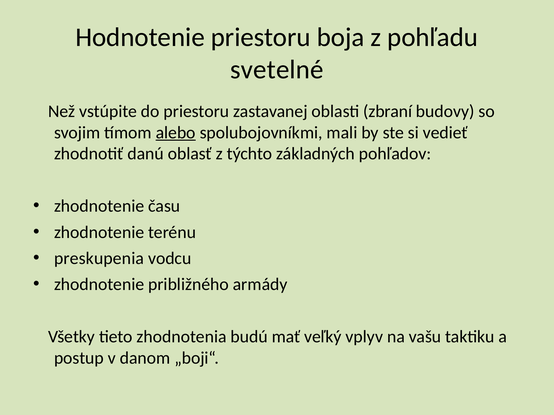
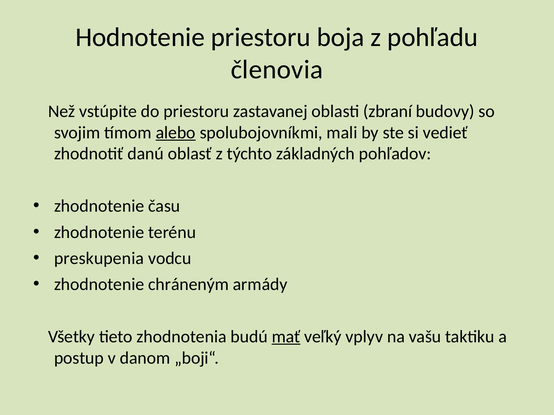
svetelné: svetelné -> členovia (277, 70)
približného: približného -> chráneným (189, 285)
mať underline: none -> present (286, 337)
